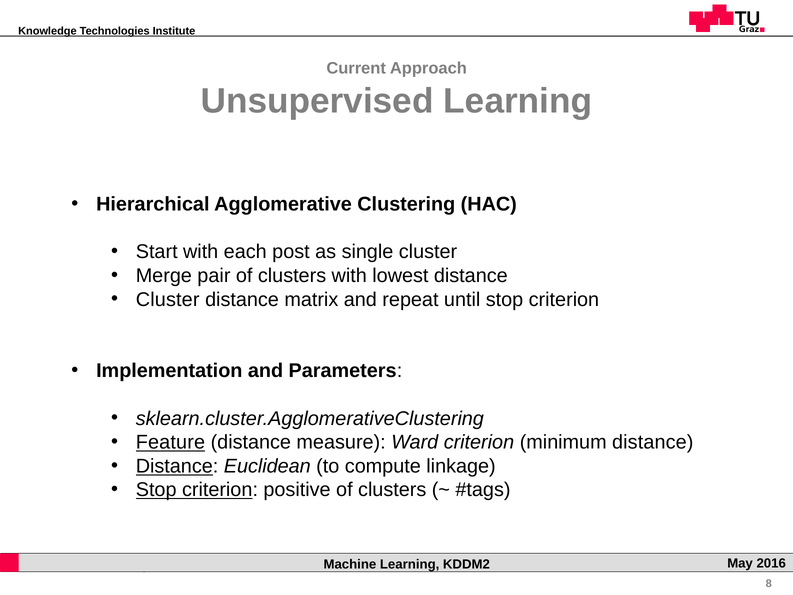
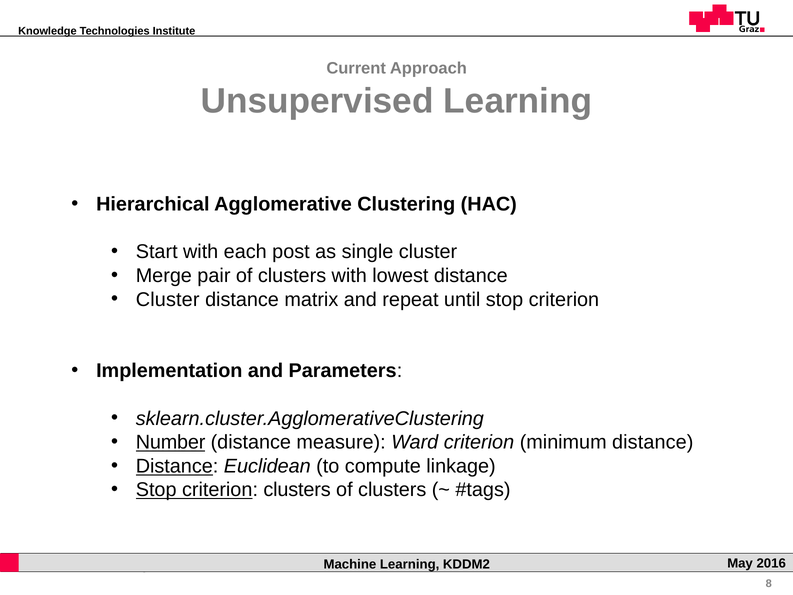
Feature: Feature -> Number (171, 442)
criterion positive: positive -> clusters (297, 490)
